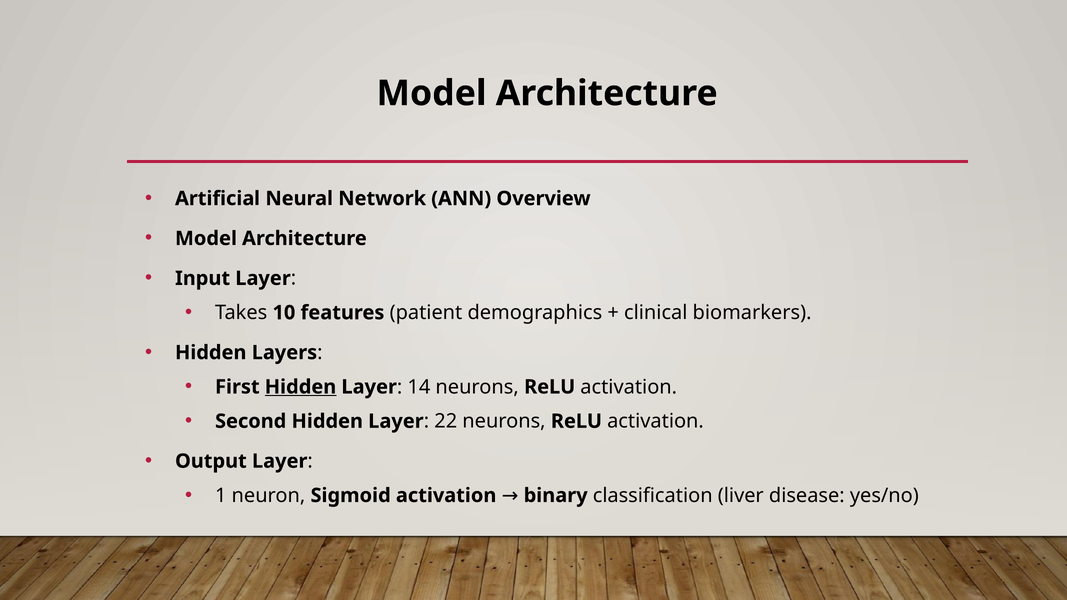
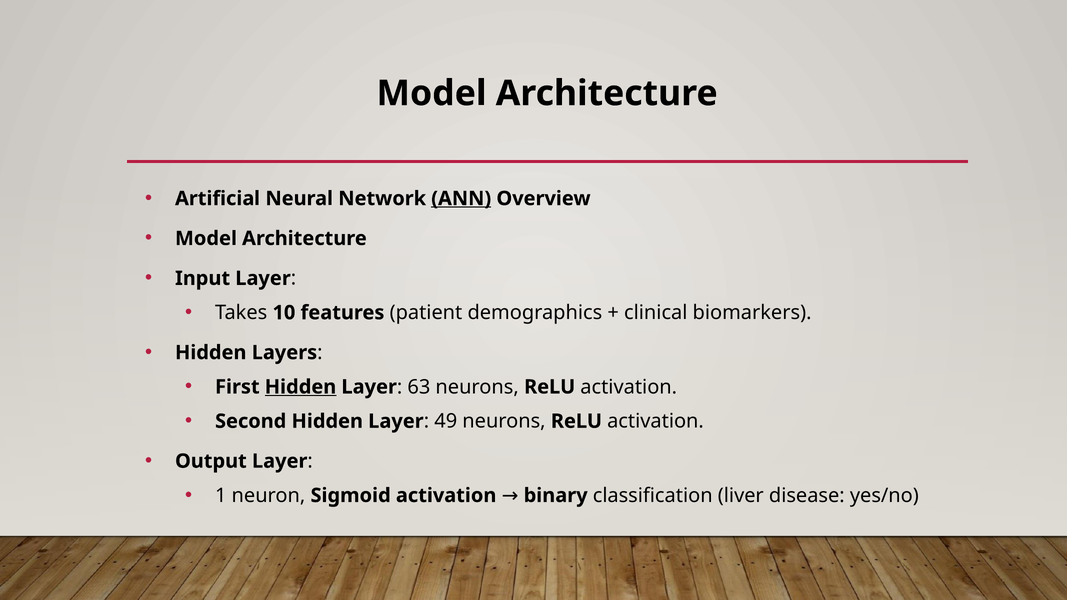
ANN underline: none -> present (461, 199)
14: 14 -> 63 (419, 387)
22: 22 -> 49 (446, 421)
